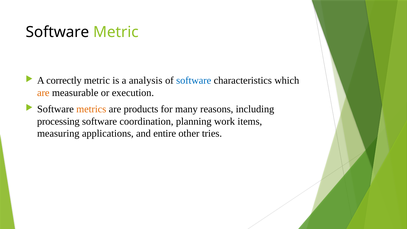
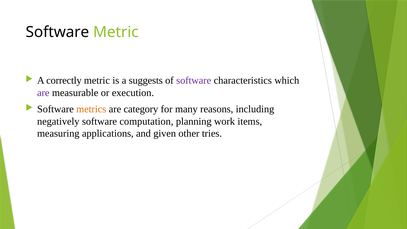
analysis: analysis -> suggests (146, 80)
software colour: blue -> purple (194, 80)
are colour: orange -> purple (43, 93)
products: products -> category (141, 109)
processing: processing -> negatively (58, 121)
coordination: coordination -> computation (146, 121)
entire: entire -> given (165, 134)
